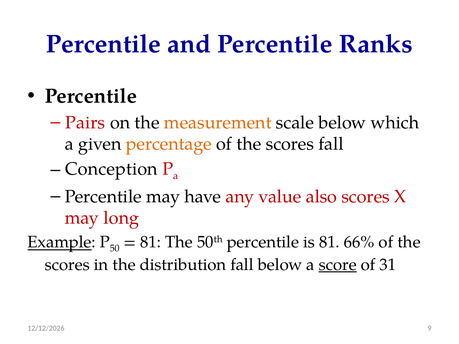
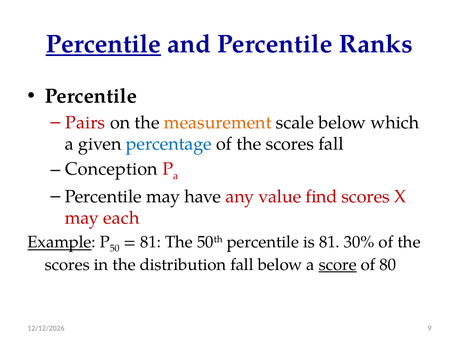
Percentile underline: none -> present (103, 44)
percentage colour: orange -> blue (169, 144)
also: also -> find (321, 197)
long: long -> each (121, 218)
66%: 66% -> 30% (359, 242)
31: 31 -> 80 (388, 265)
